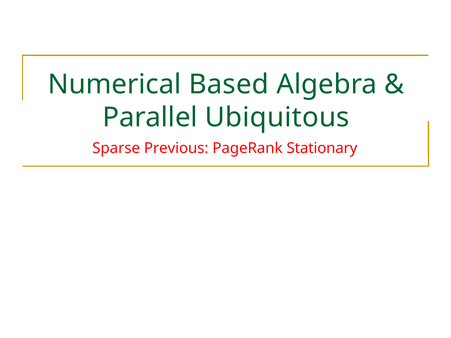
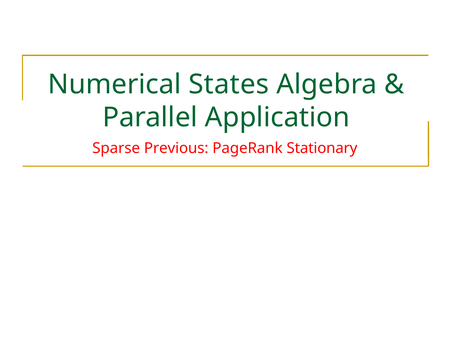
Based: Based -> States (229, 85)
Ubiquitous: Ubiquitous -> Application (277, 118)
